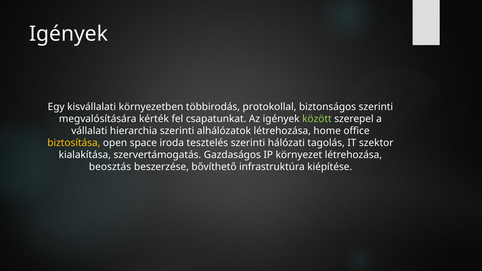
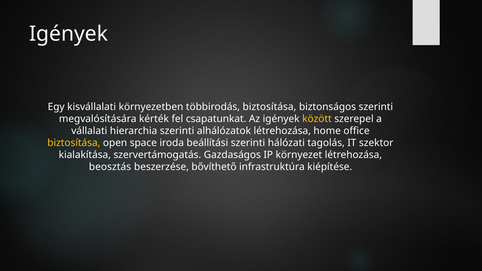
többirodás protokollal: protokollal -> biztosítása (269, 107)
között colour: light green -> yellow (317, 119)
tesztelés: tesztelés -> beállítási (207, 143)
